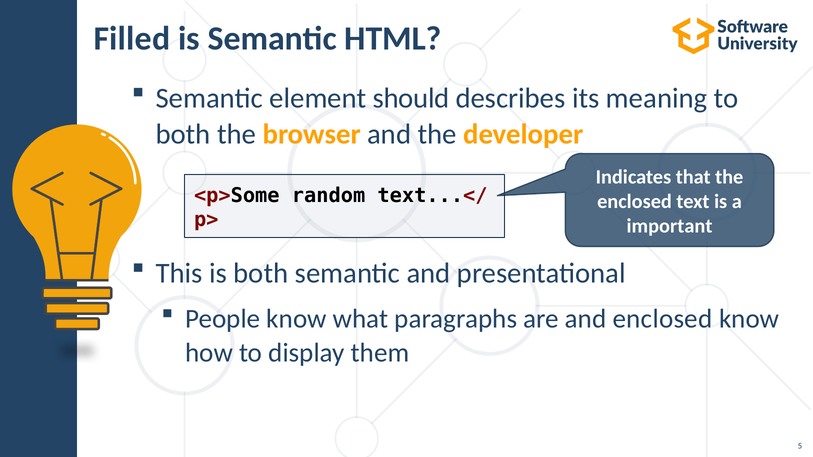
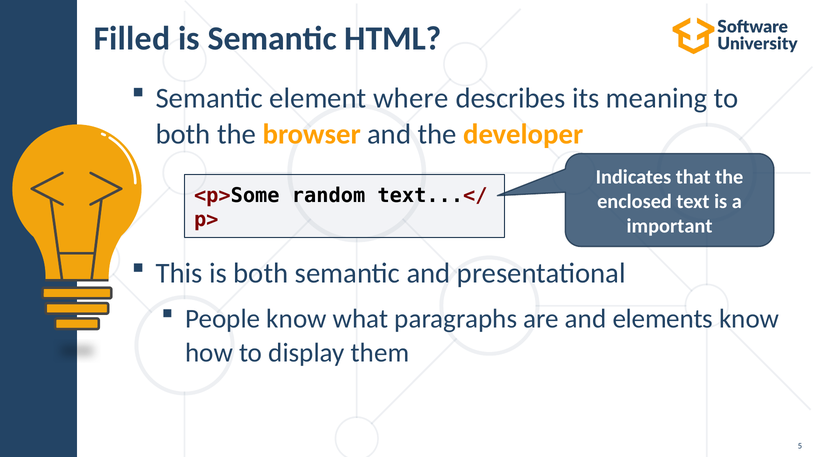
should: should -> where (411, 98)
and enclosed: enclosed -> elements (663, 319)
